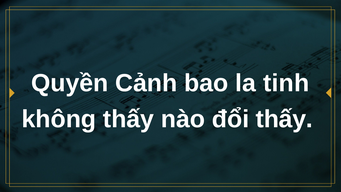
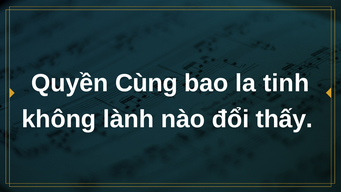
Cảnh: Cảnh -> Cùng (146, 83)
không thấy: thấy -> lành (129, 119)
